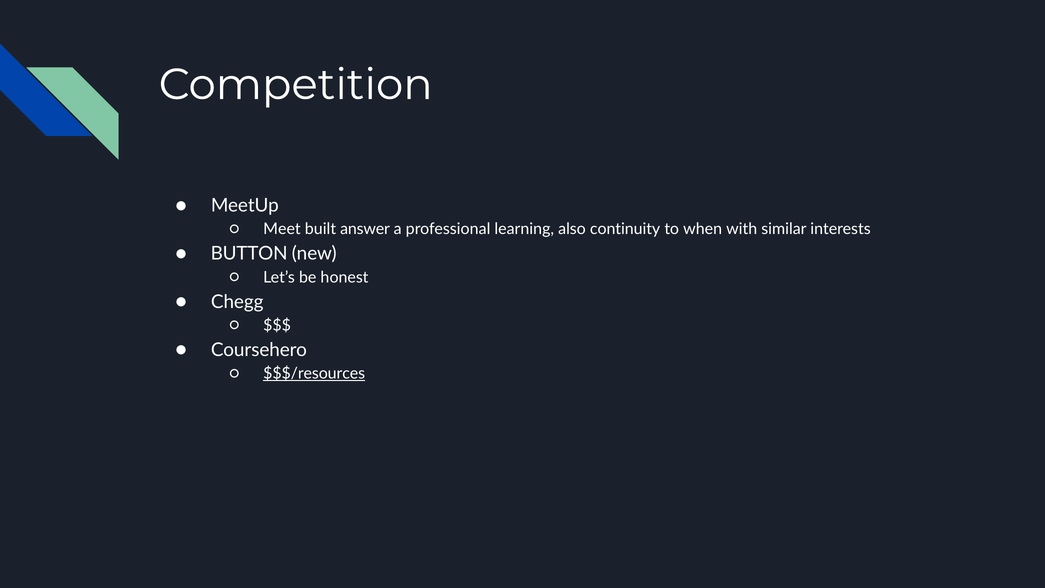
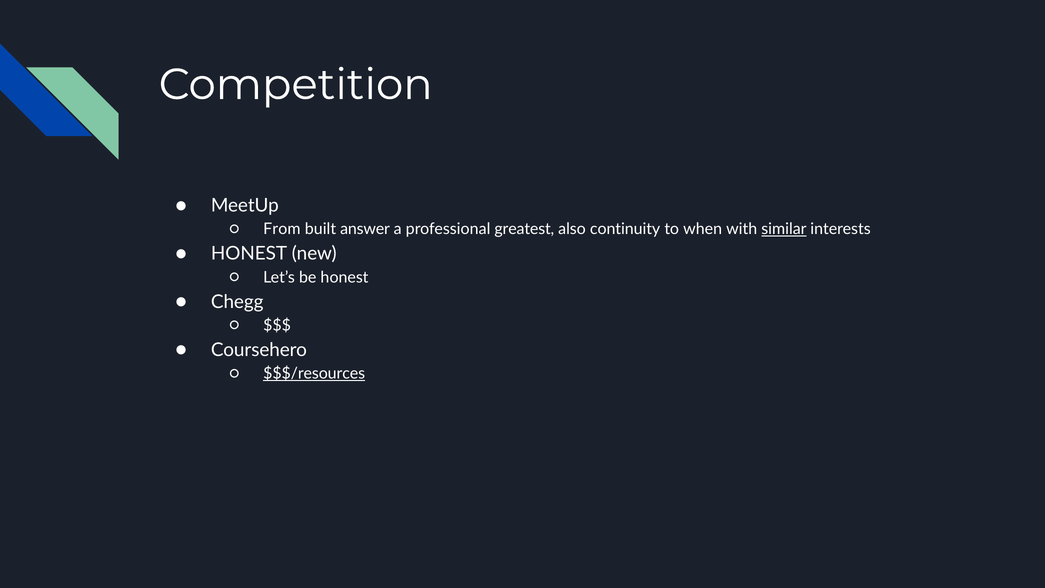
Meet: Meet -> From (282, 229)
learning: learning -> greatest (524, 229)
similar underline: none -> present (784, 229)
BUTTON: BUTTON -> HONEST (249, 254)
